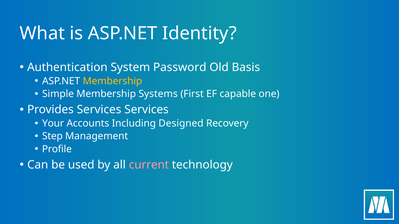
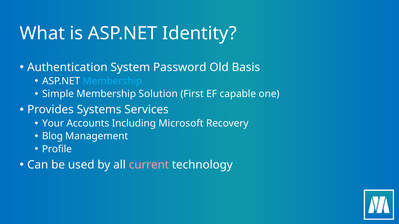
Membership colour: yellow -> light blue (112, 81)
Systems: Systems -> Solution (158, 94)
Provides Services: Services -> Systems (99, 110)
Designed: Designed -> Microsoft (181, 124)
Step: Step -> Blog (52, 136)
